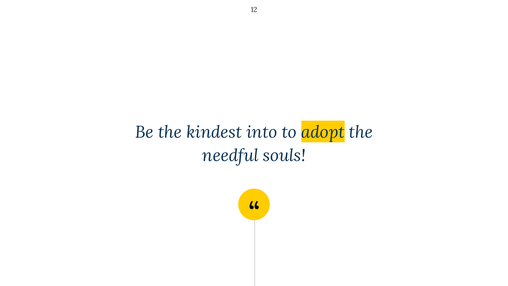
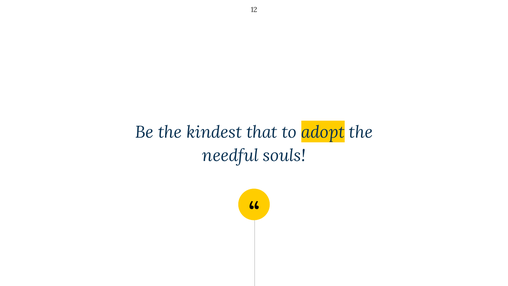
into: into -> that (262, 132)
